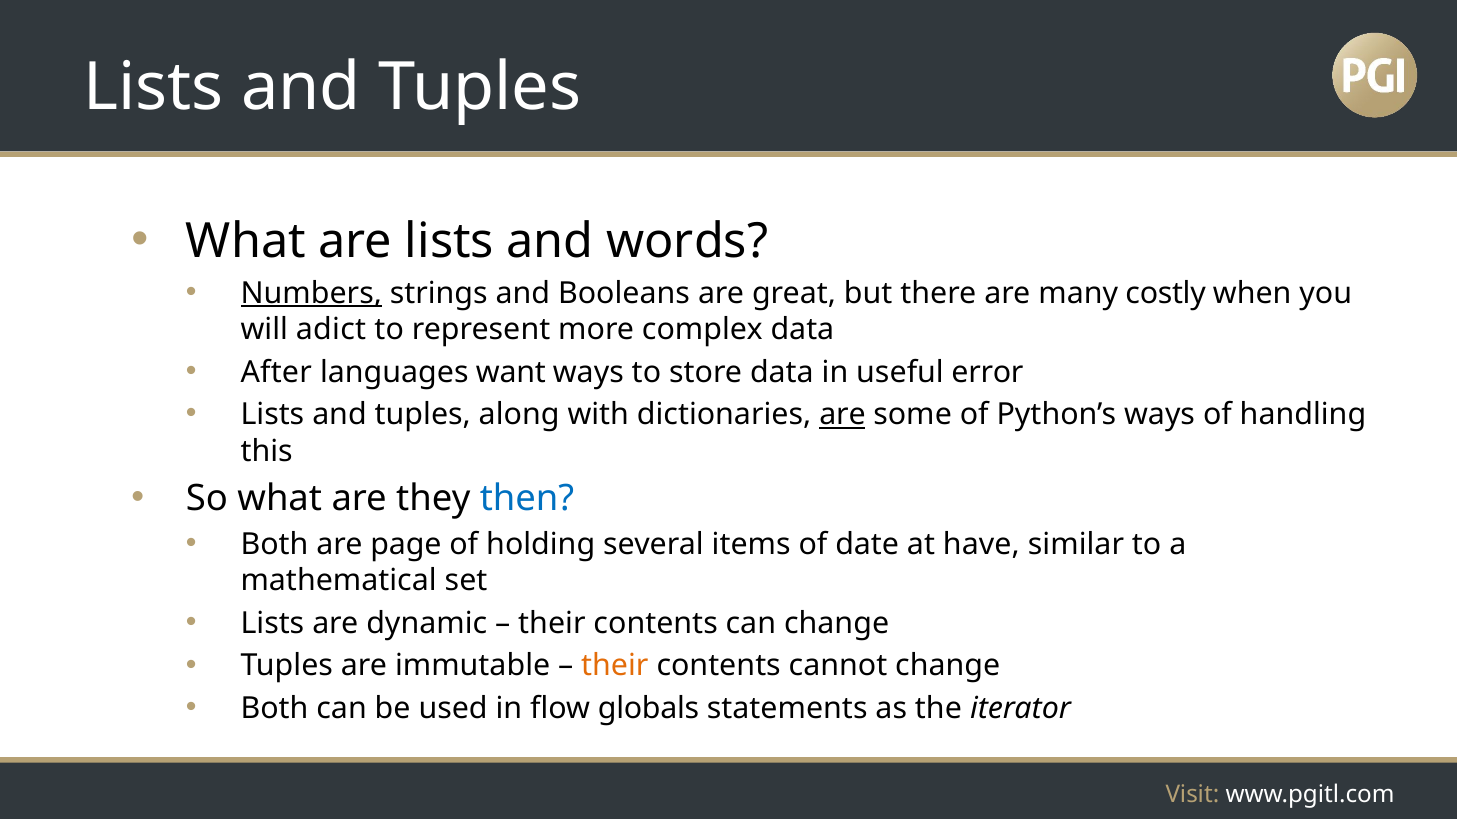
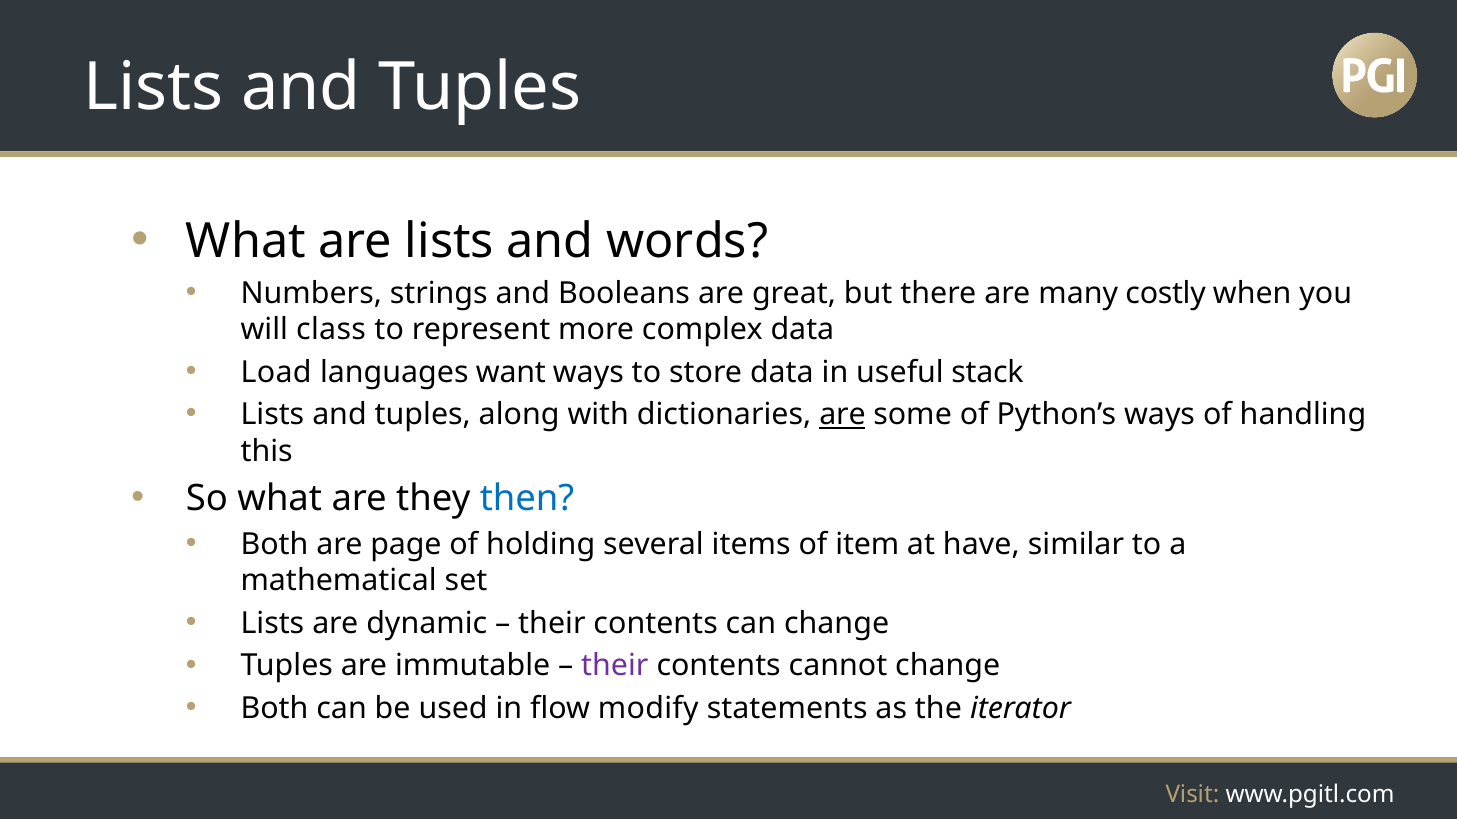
Numbers underline: present -> none (311, 293)
adict: adict -> class (331, 330)
After: After -> Load (276, 372)
error: error -> stack (987, 372)
date: date -> item (867, 545)
their colour: orange -> purple (615, 666)
globals: globals -> modify (648, 709)
